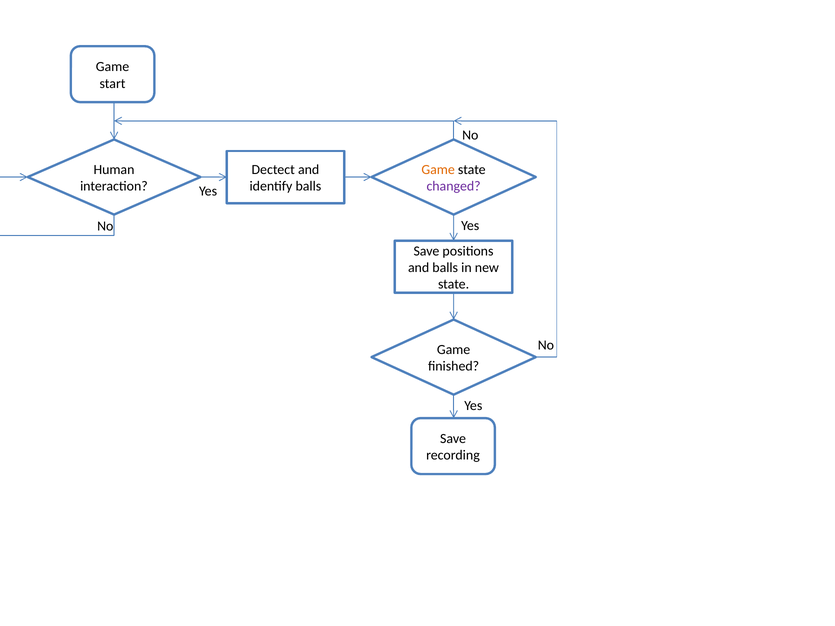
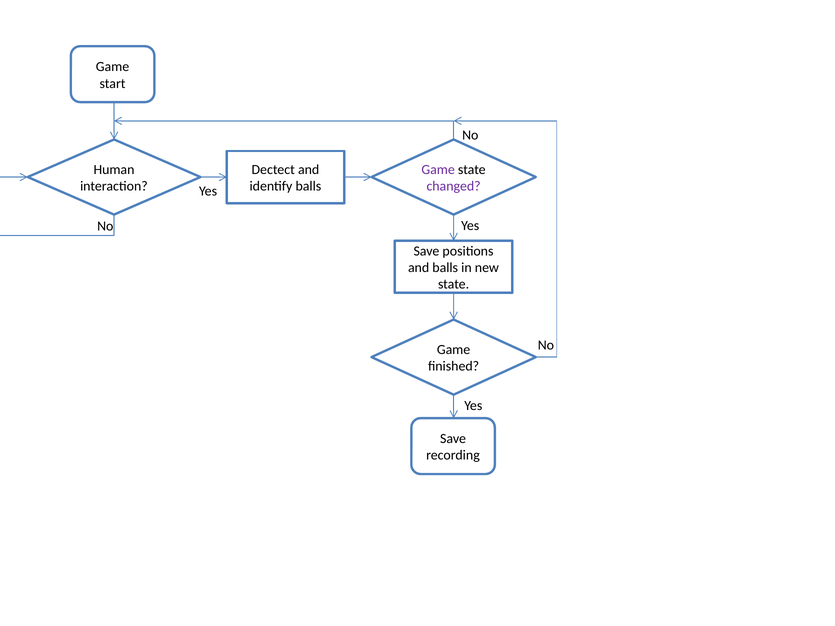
Game colour: orange -> purple (438, 170)
